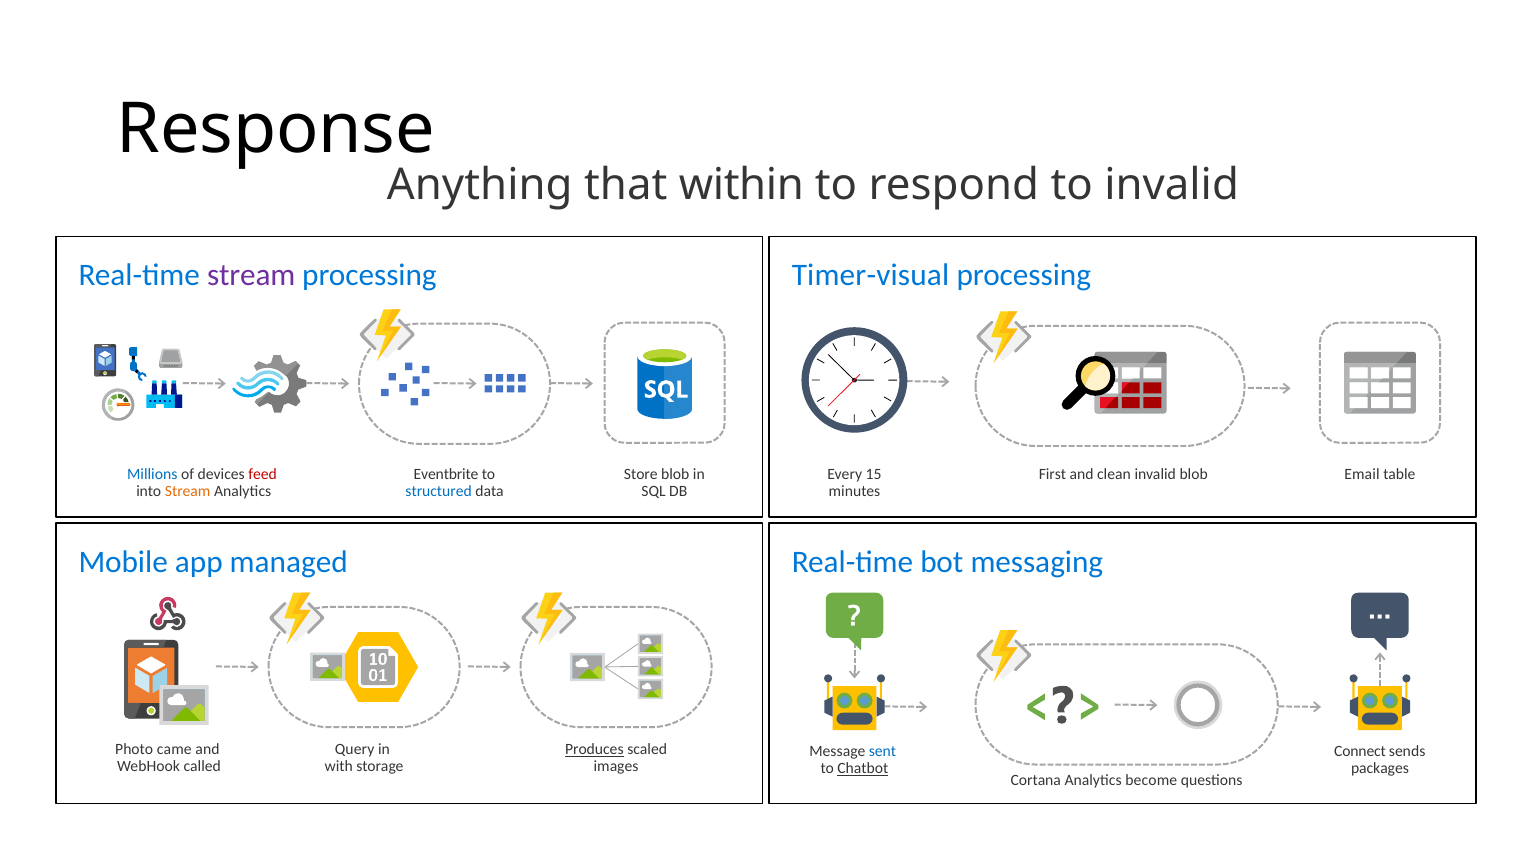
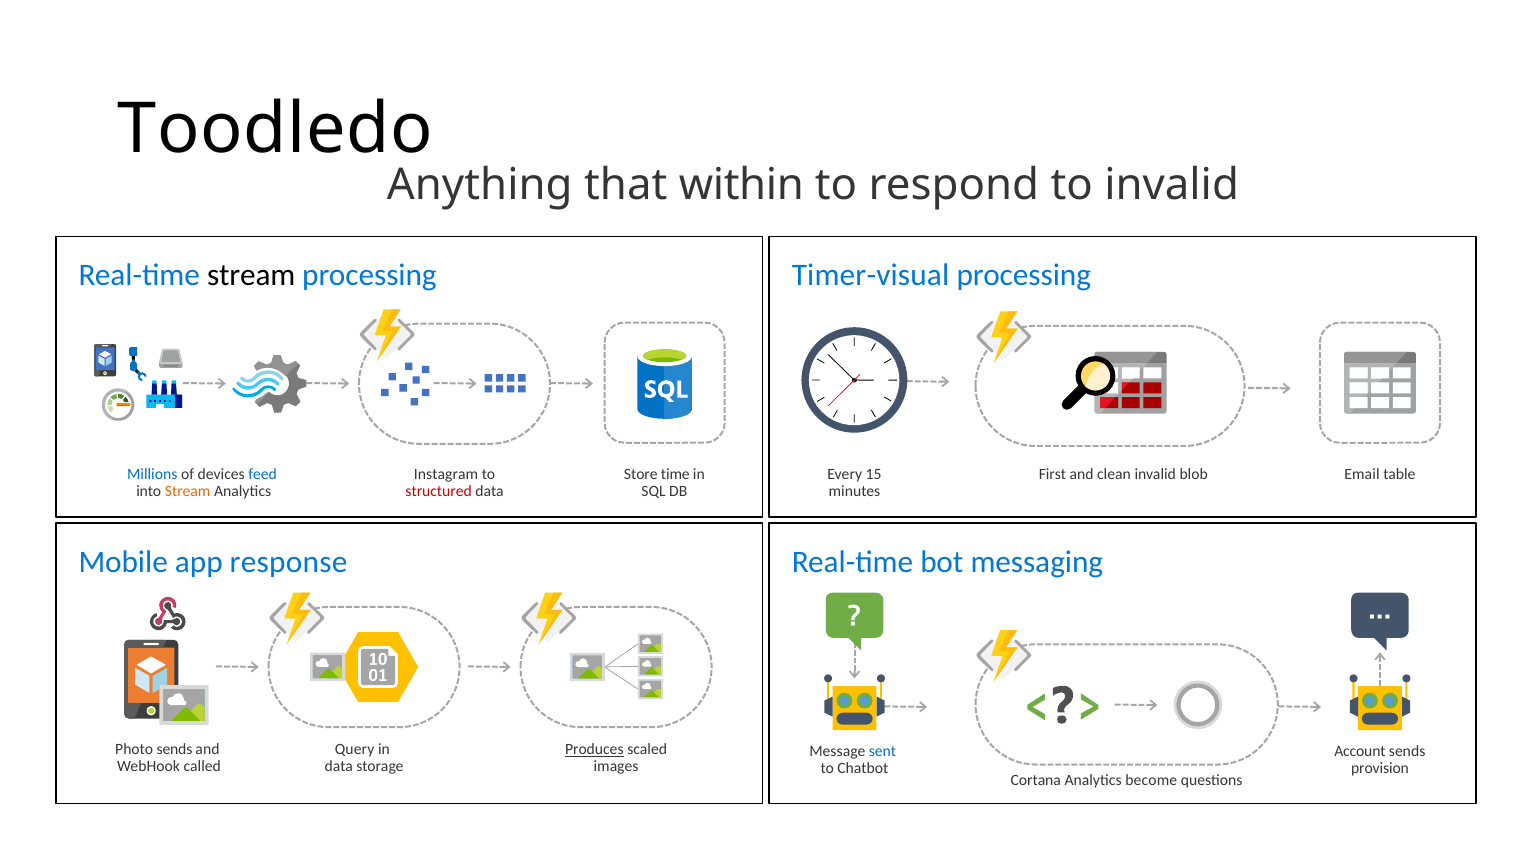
Response: Response -> Toodledo (275, 129)
stream colour: purple -> black (251, 275)
feed colour: red -> blue (263, 474)
Eventbrite: Eventbrite -> Instagram (446, 474)
Store blob: blob -> time (675, 474)
structured colour: blue -> red (439, 491)
managed: managed -> response (289, 561)
Photo came: came -> sends (174, 749)
Connect: Connect -> Account (1360, 751)
with: with -> data (339, 766)
Chatbot underline: present -> none (863, 768)
packages: packages -> provision (1380, 768)
